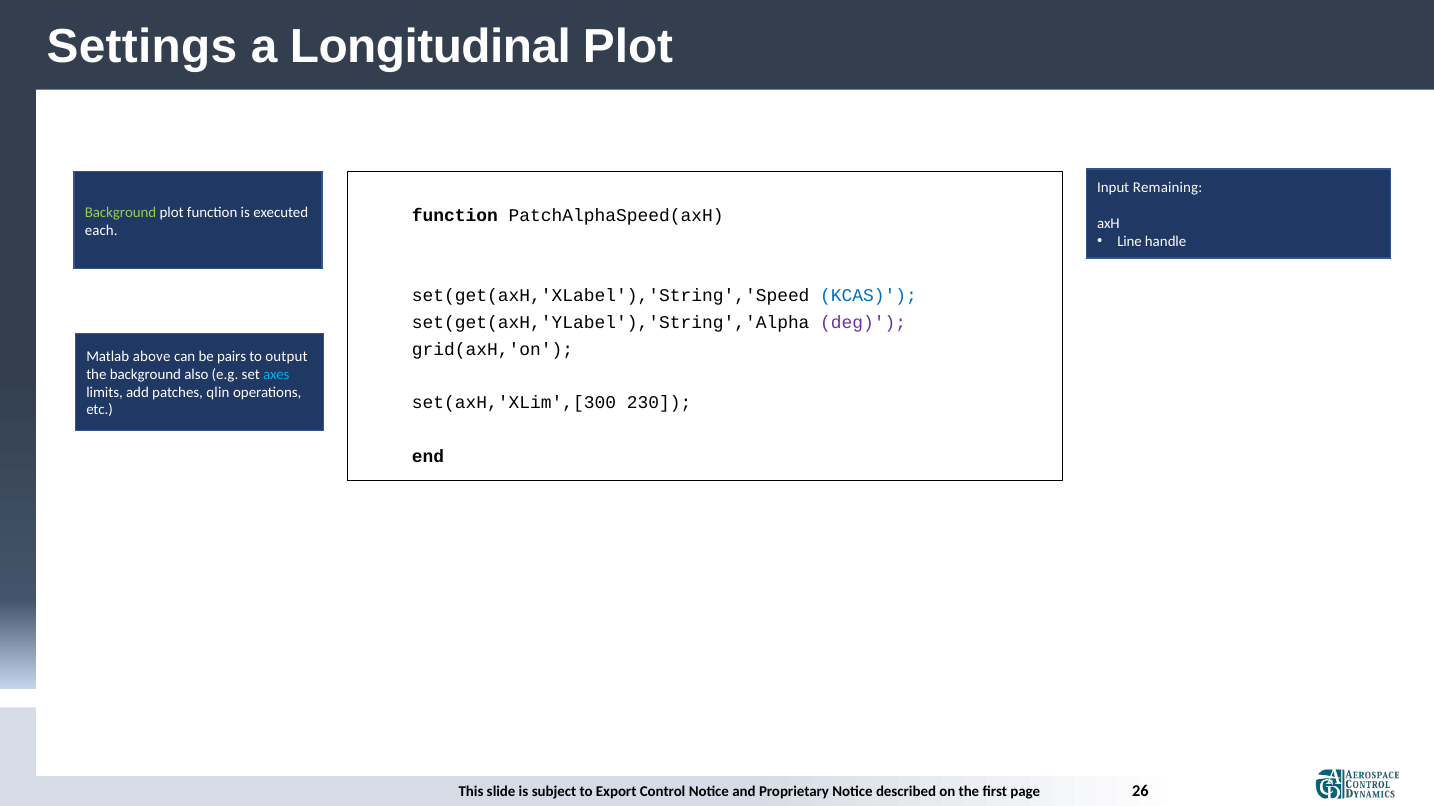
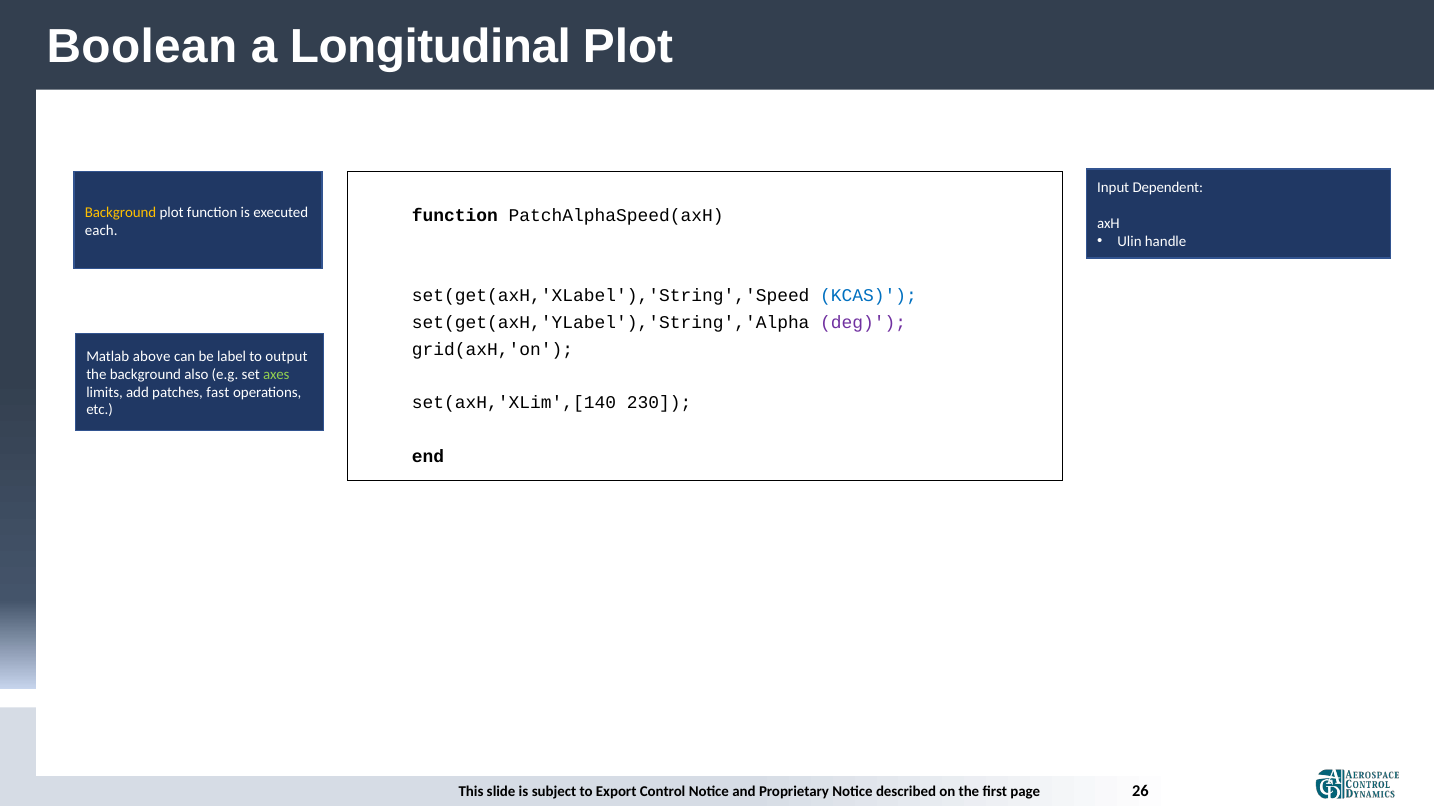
Settings: Settings -> Boolean (142, 47)
Remaining: Remaining -> Dependent (1168, 188)
Background colour: light green -> yellow (121, 212)
Line: Line -> Ulin (1130, 242)
pairs: pairs -> label (232, 356)
axes colour: light blue -> light green (276, 374)
qlin: qlin -> fast (218, 392)
set(axH,'XLim',[300: set(axH,'XLim',[300 -> set(axH,'XLim',[140 (514, 403)
